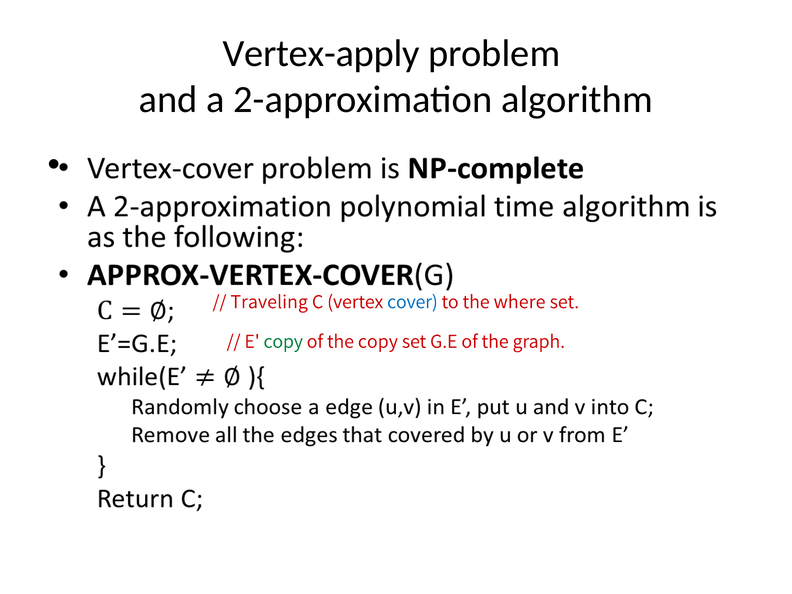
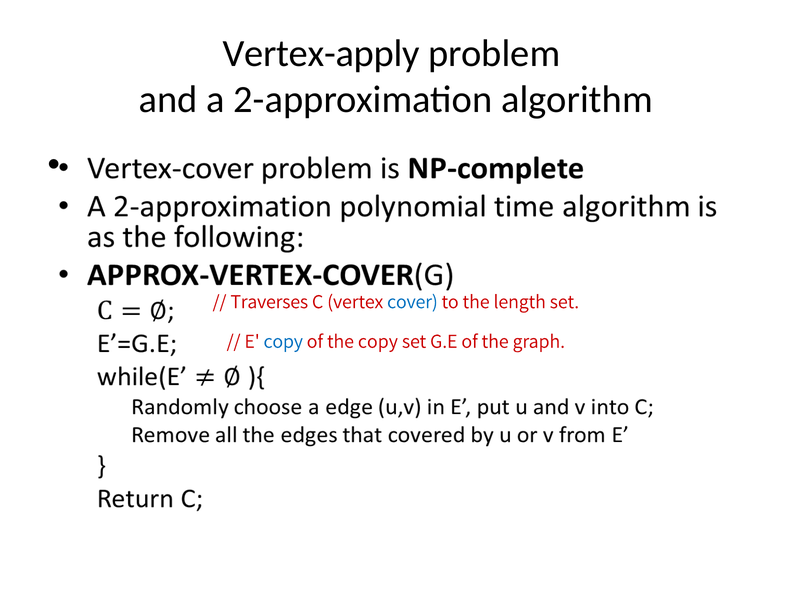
Traveling: Traveling -> Traverses (269, 302)
where: where -> length (520, 302)
copy colour: green -> blue (283, 341)
